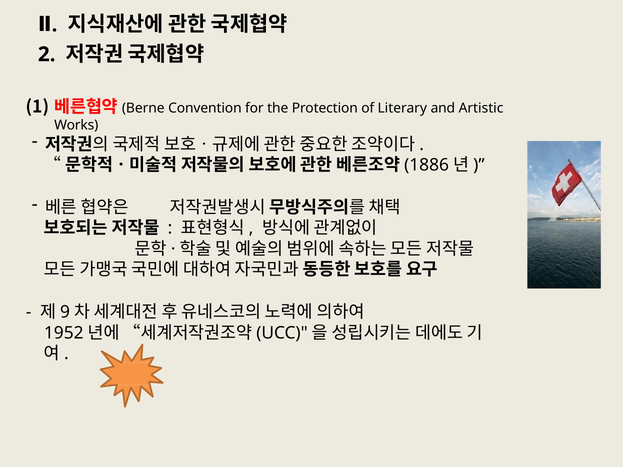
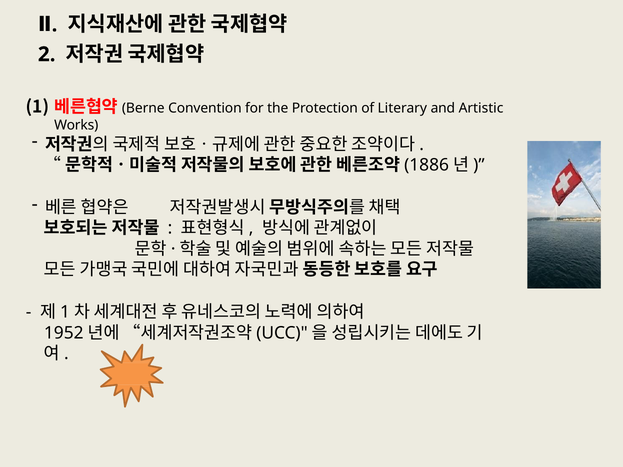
9: 9 -> 1 (65, 312)
